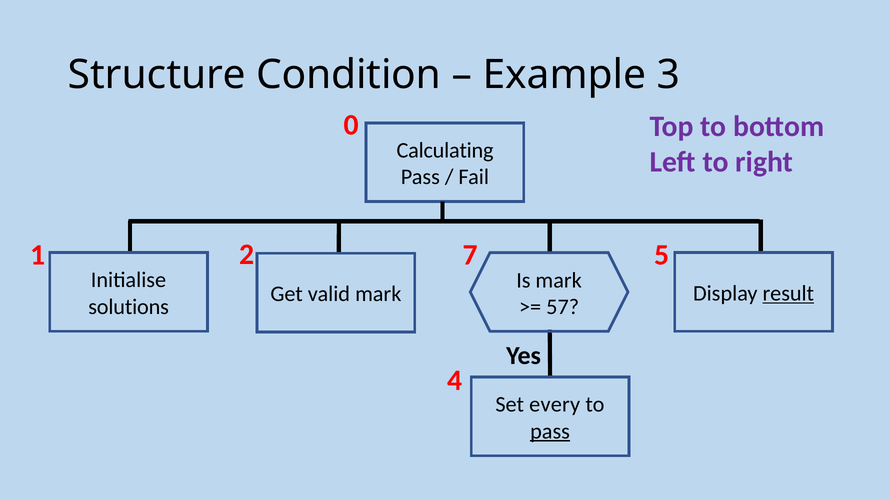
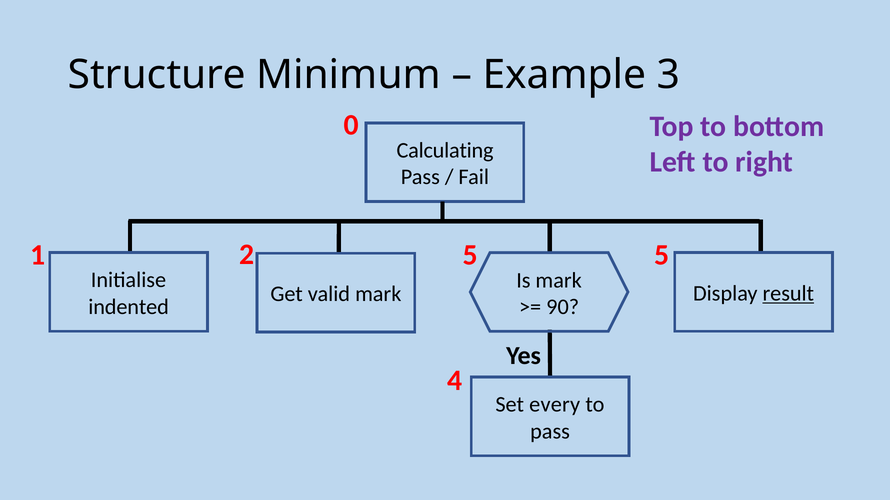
Condition: Condition -> Minimum (348, 75)
2 7: 7 -> 5 (470, 255)
solutions: solutions -> indented (129, 307)
57: 57 -> 90 (563, 307)
pass underline: present -> none (550, 432)
